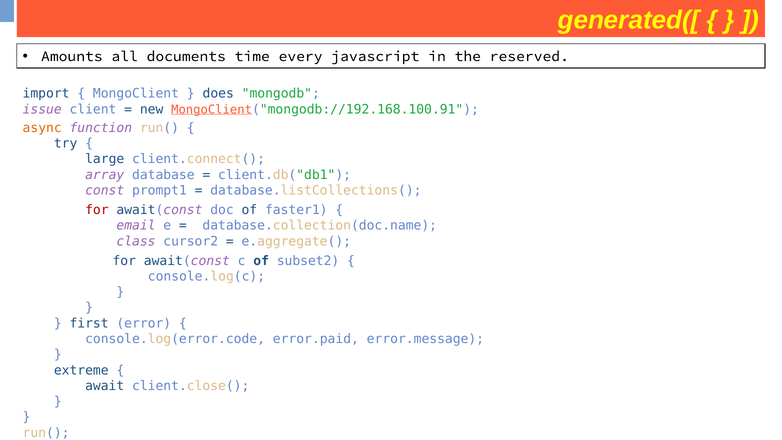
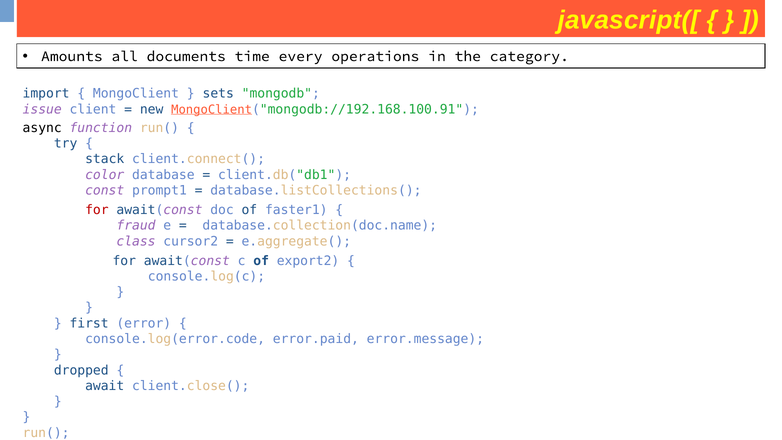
generated([: generated([ -> javascript([ (628, 20)
javascript: javascript -> operations (375, 56)
reserved: reserved -> category (529, 56)
does: does -> sets (218, 94)
async colour: orange -> black (42, 128)
large: large -> stack (105, 159)
array: array -> color (105, 175)
email: email -> fraud (136, 226)
subset2: subset2 -> export2 (308, 261)
extreme: extreme -> dropped (81, 370)
